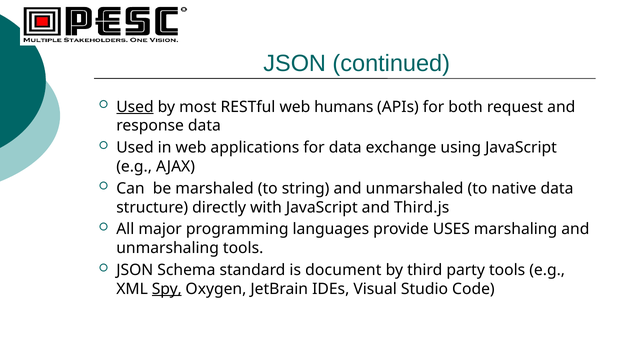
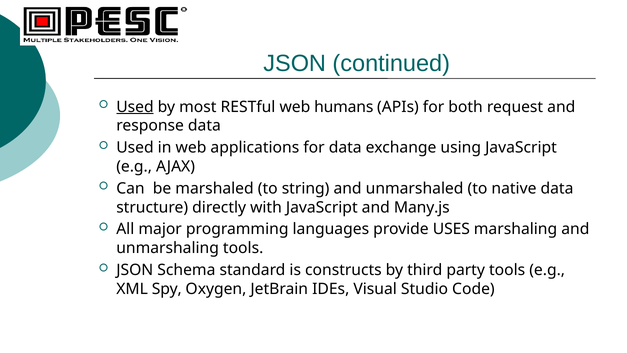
Third.js: Third.js -> Many.js (422, 207)
document: document -> constructs (343, 270)
Spy underline: present -> none (167, 289)
